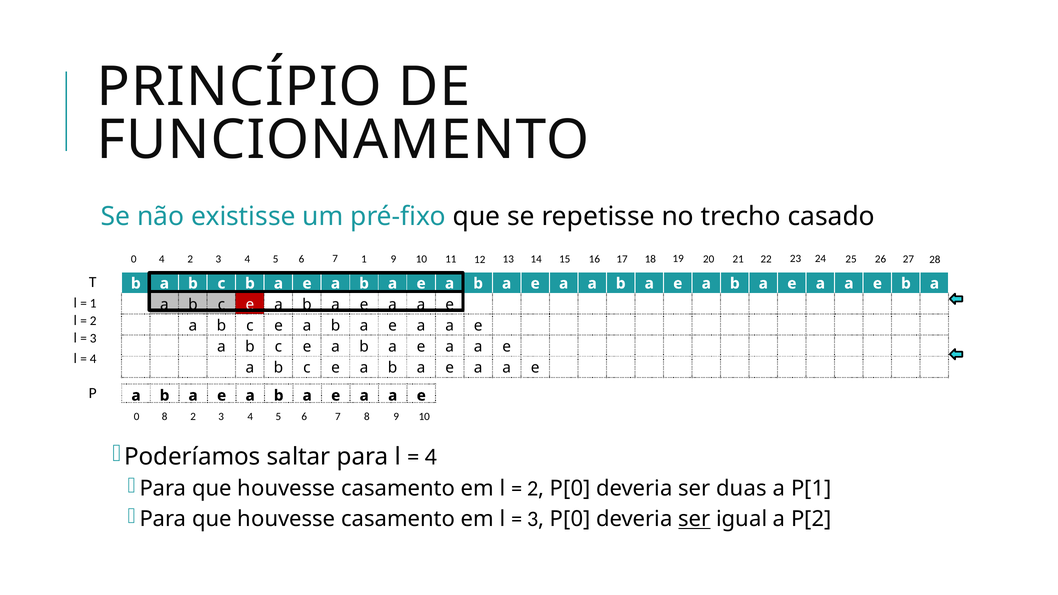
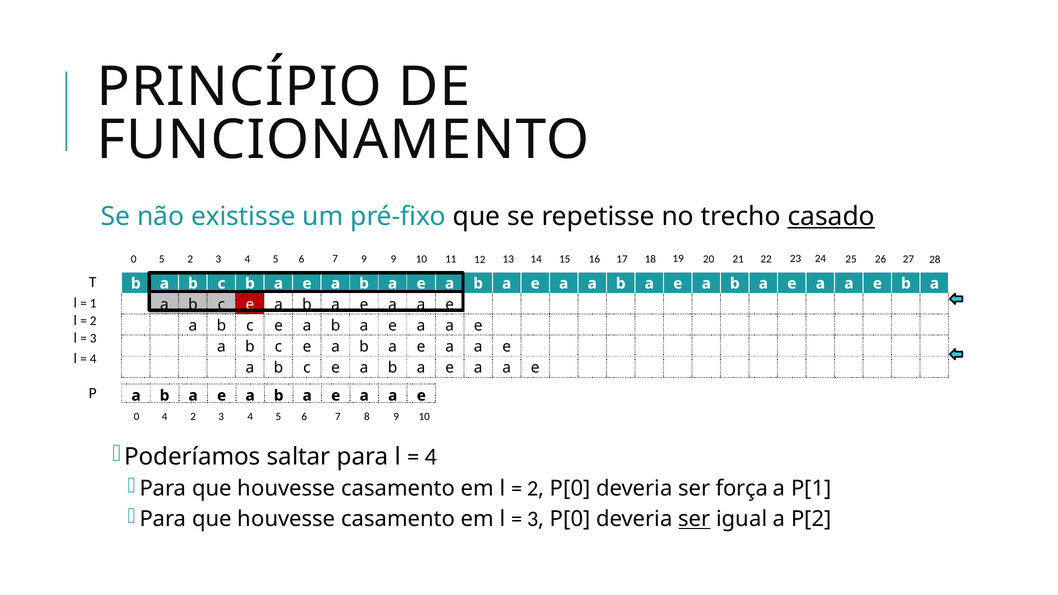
casado underline: none -> present (831, 216)
0 4: 4 -> 5 (162, 259)
7 1: 1 -> 9 (364, 259)
0 8: 8 -> 4 (165, 417)
duas: duas -> força (742, 489)
